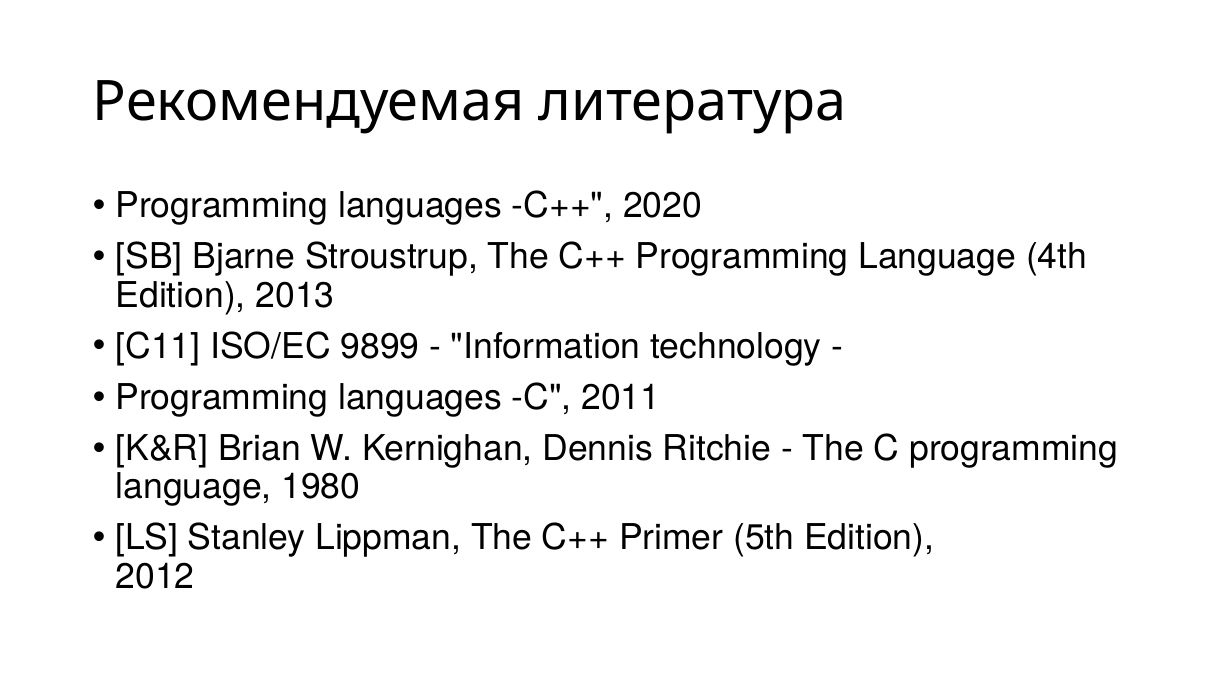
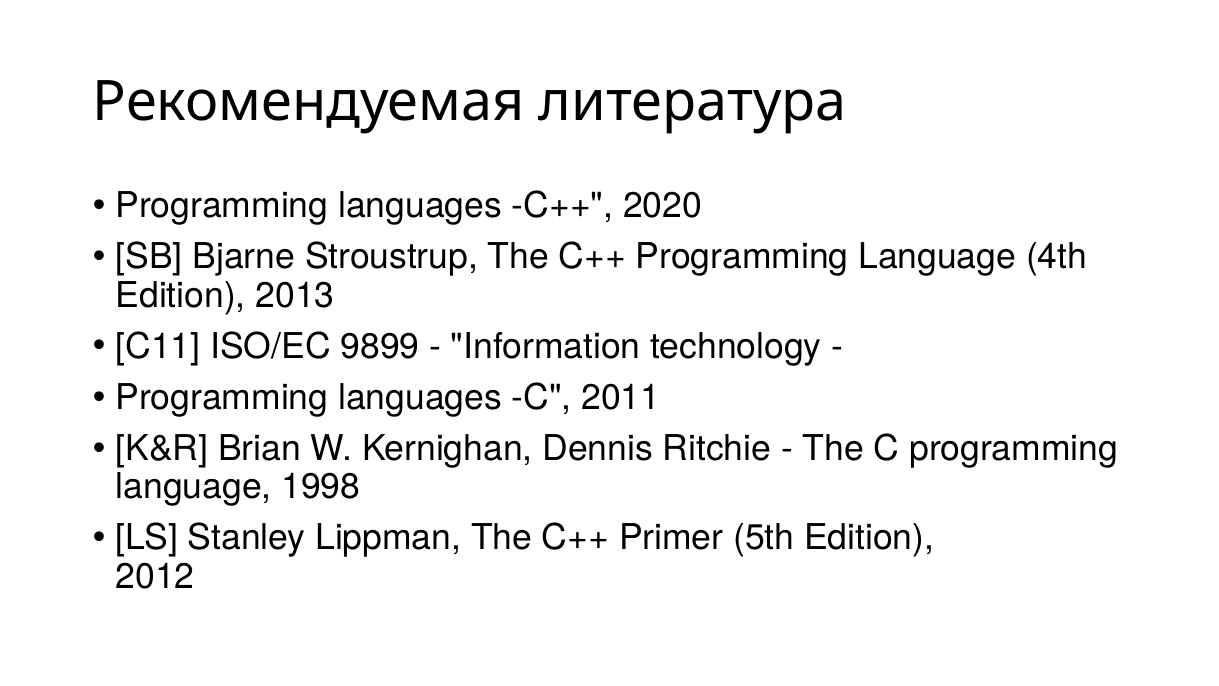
1980: 1980 -> 1998 (321, 487)
